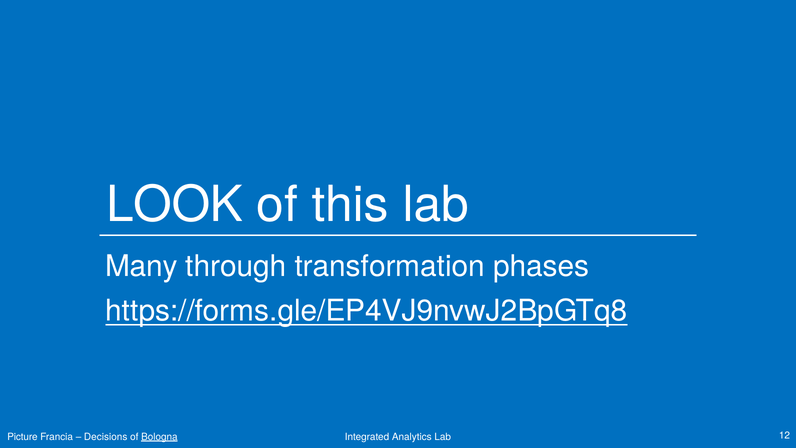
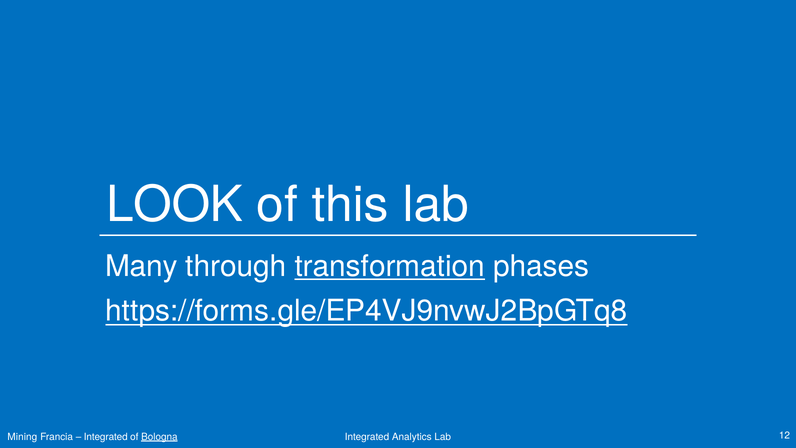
transformation underline: none -> present (390, 266)
Picture: Picture -> Mining (22, 436)
Decisions: Decisions -> Integrated (106, 436)
